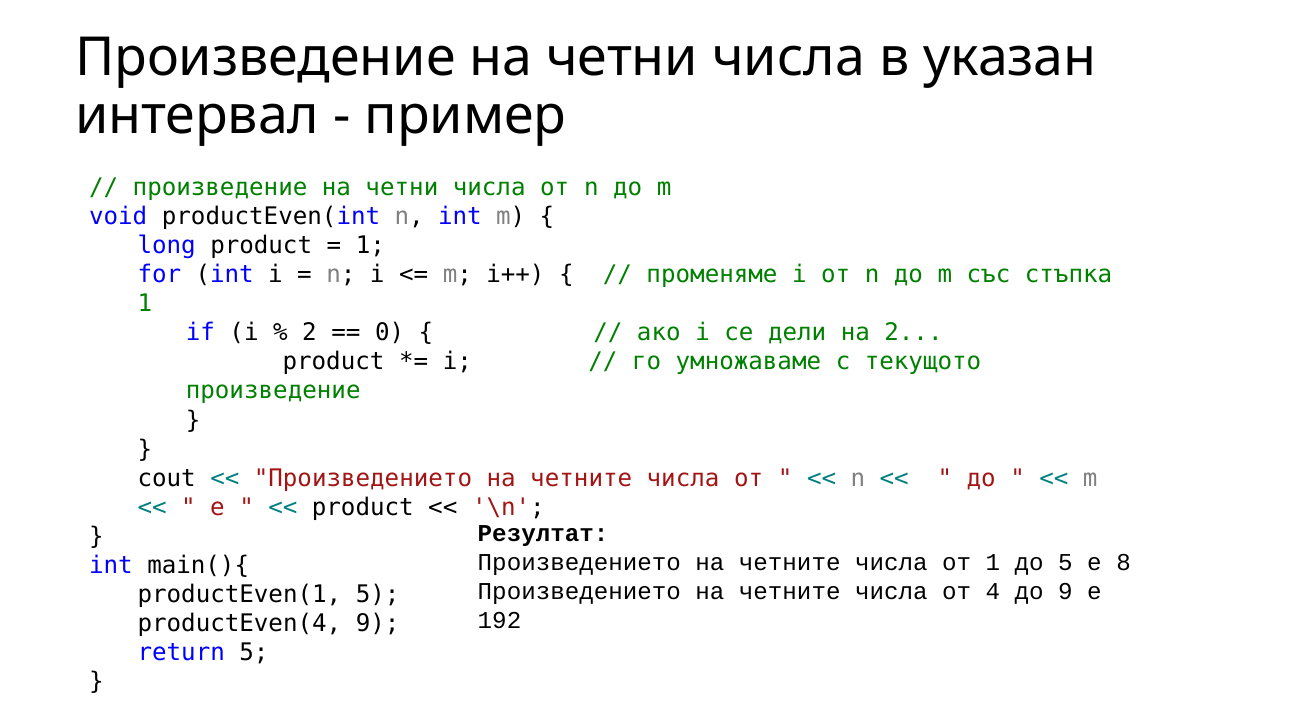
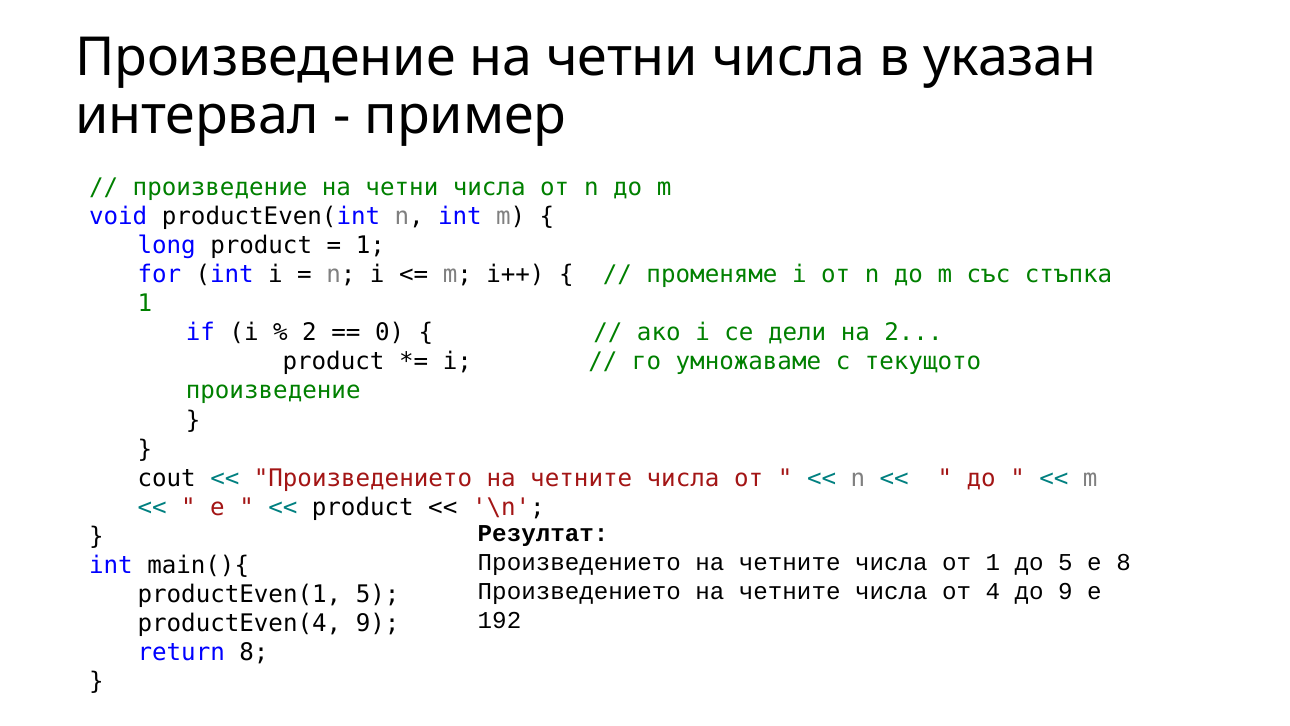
return 5: 5 -> 8 (254, 652)
